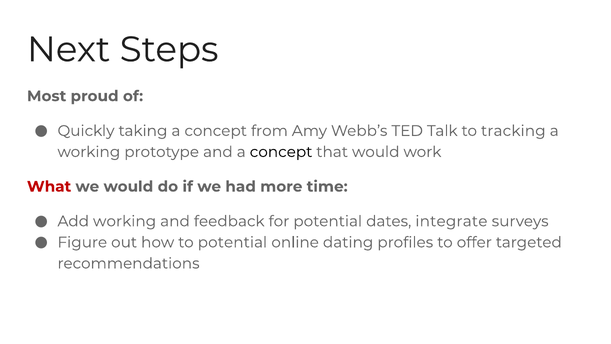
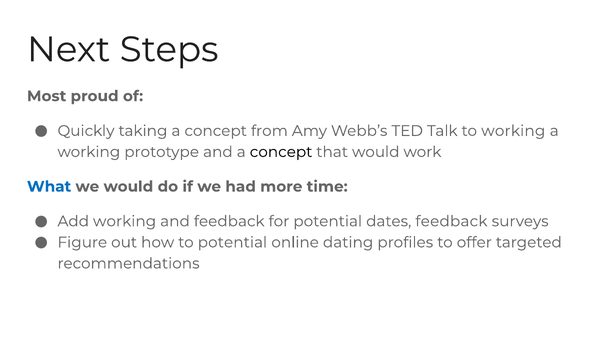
to tracking: tracking -> working (513, 131)
What colour: red -> blue (49, 186)
dates integrate: integrate -> feedback (451, 221)
